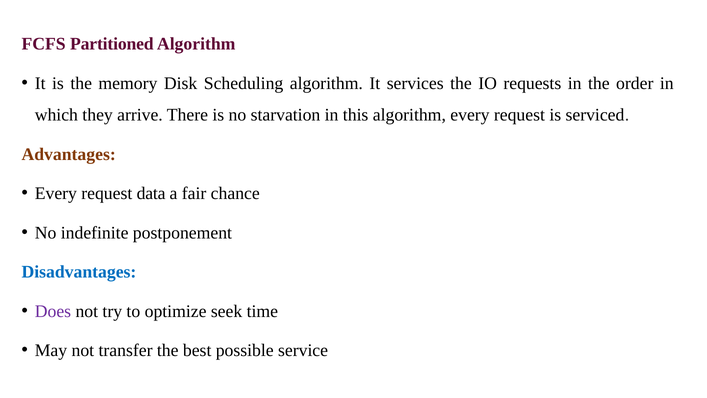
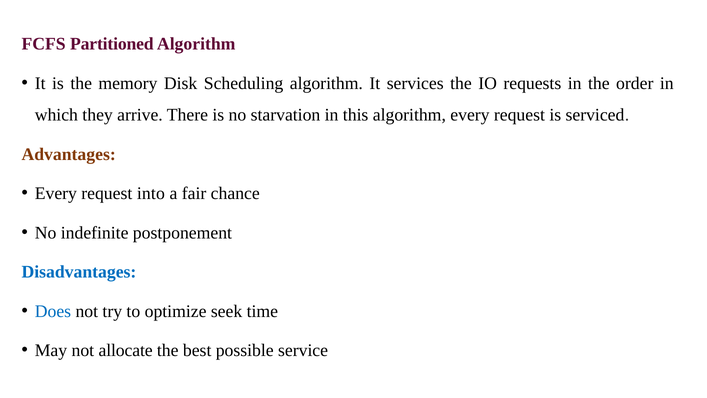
data: data -> into (151, 193)
Does colour: purple -> blue (53, 311)
transfer: transfer -> allocate (126, 350)
